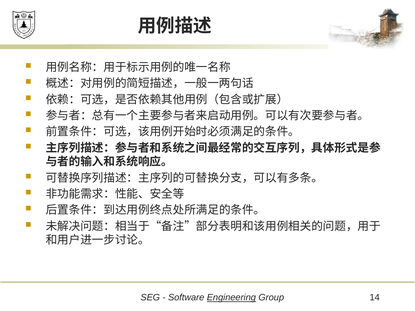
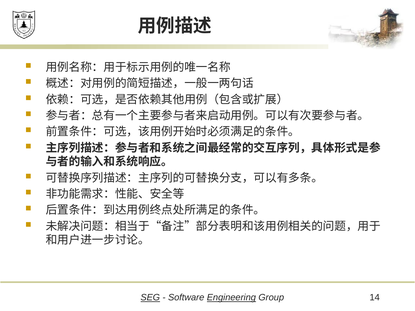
SEG underline: none -> present (150, 298)
